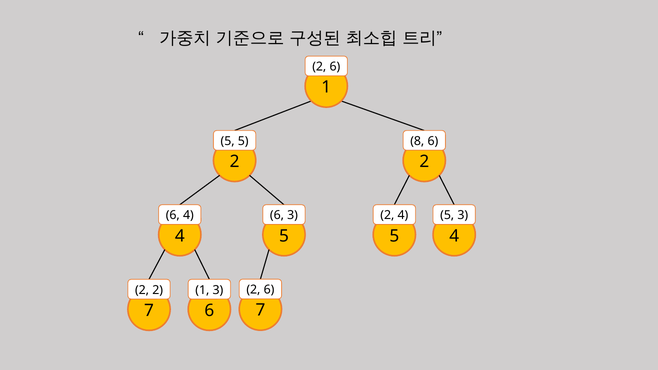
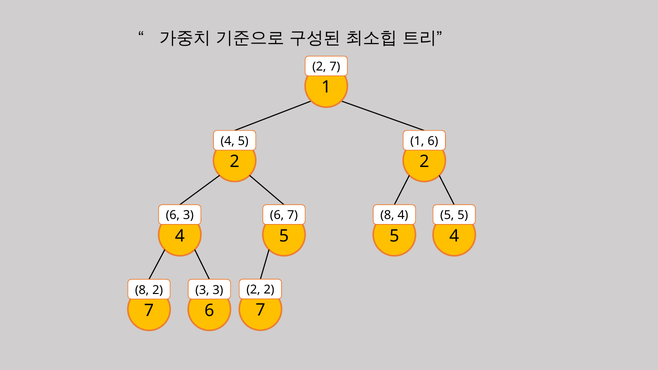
6: 6 -> 7 (335, 67)
5: 5 -> 4 (228, 141)
8: 8 -> 1 (417, 141)
4: 4 -> 3 (188, 215)
6 3: 3 -> 7 (293, 215)
2: 2 -> 8 (387, 215)
5 3: 3 -> 5 (463, 215)
6: 6 -> 2 (269, 290)
2: 2 -> 8 (142, 290)
1: 1 -> 3 (202, 290)
